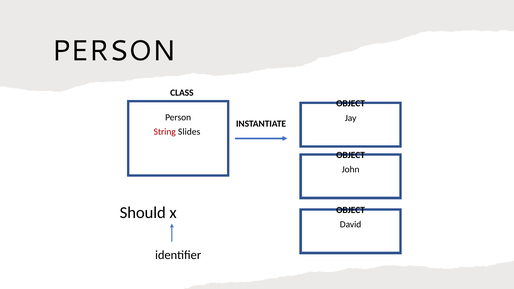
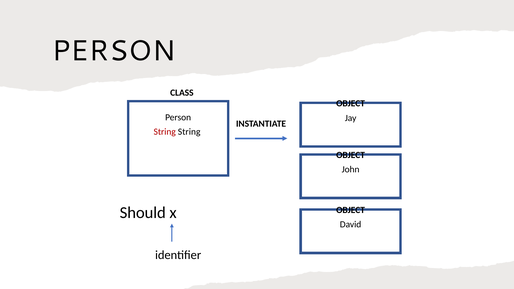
String Slides: Slides -> String (189, 132)
